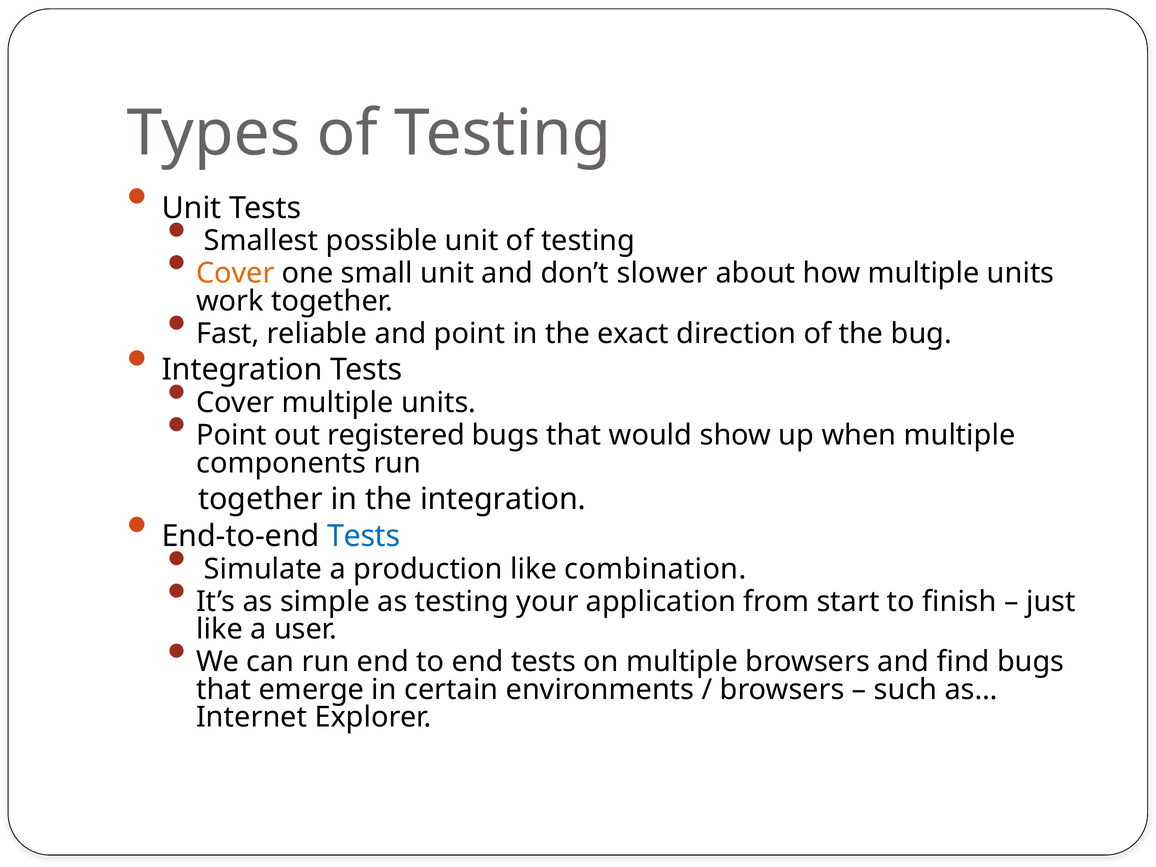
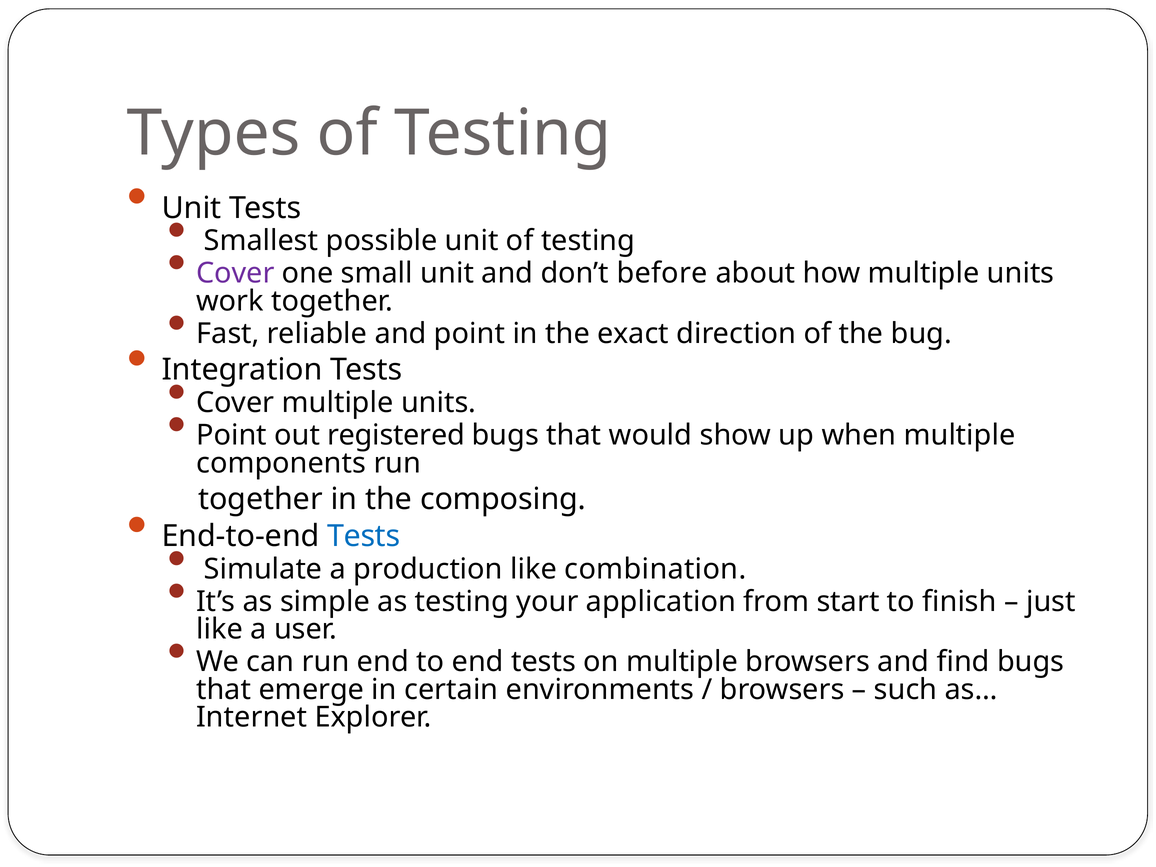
Cover colour: orange -> purple (235, 273)
slower: slower -> before (662, 273)
the integration: integration -> composing (503, 499)
